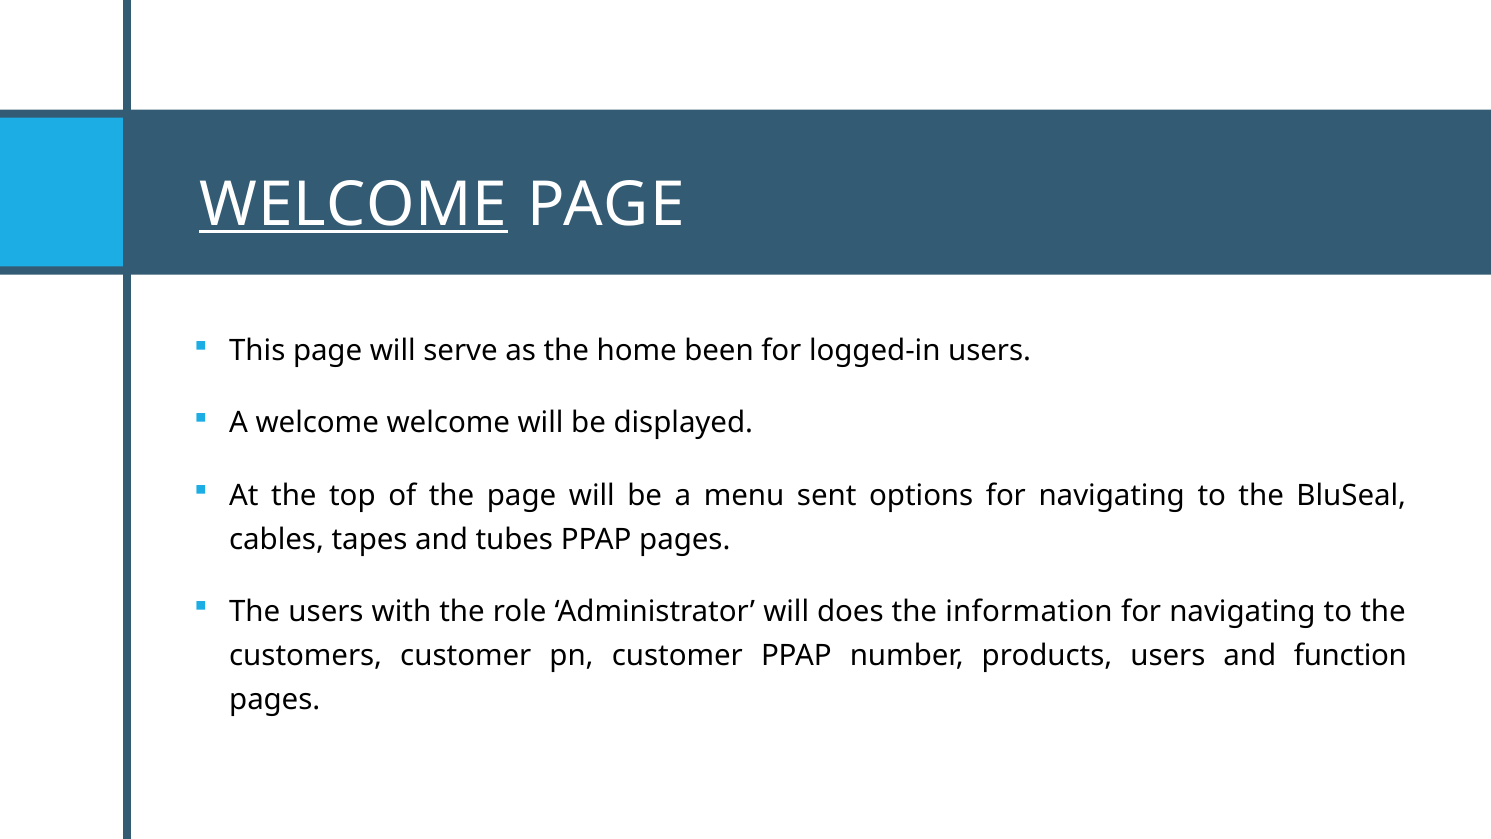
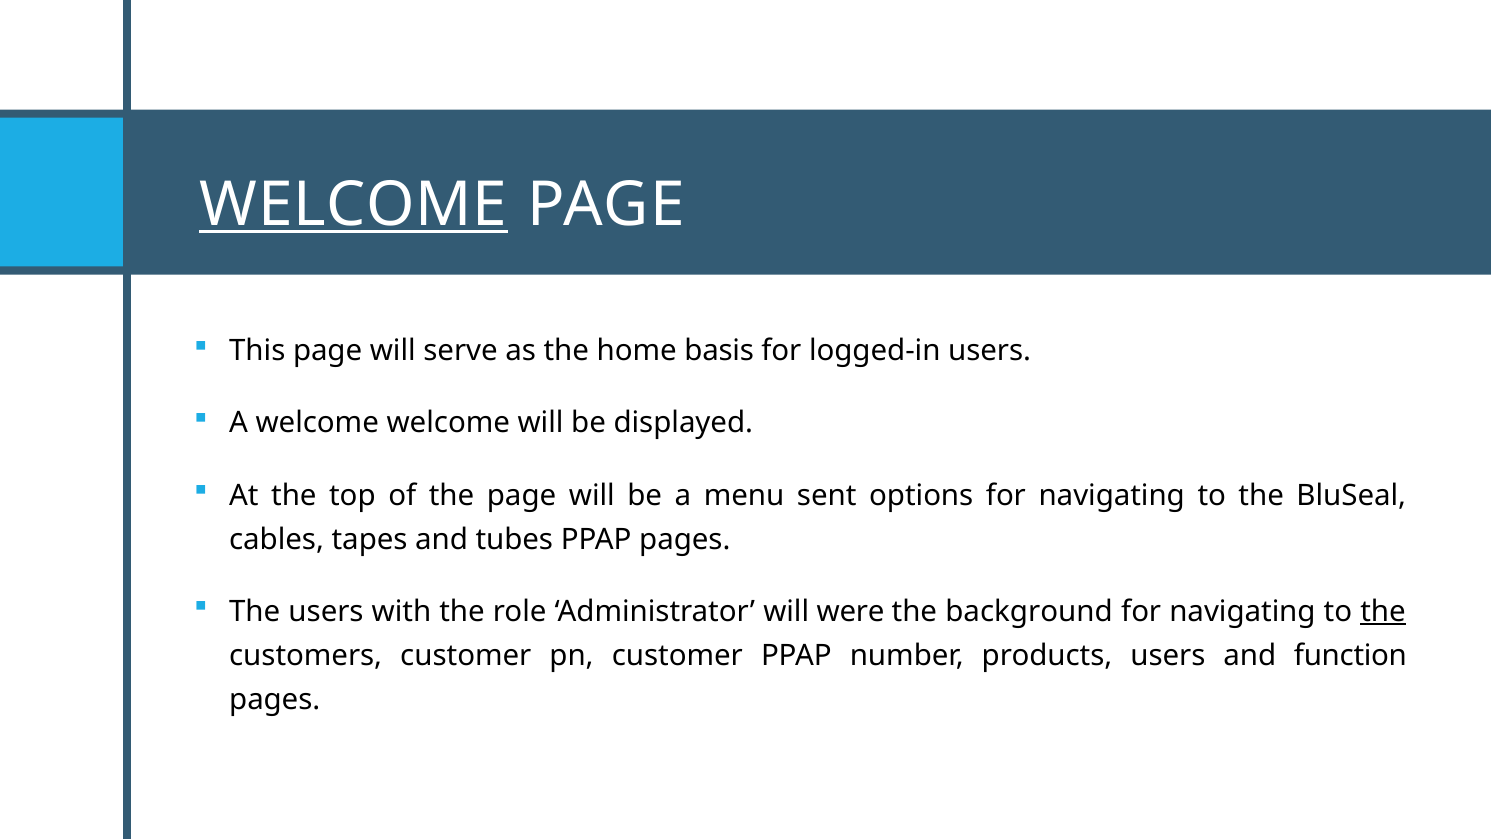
been: been -> basis (719, 351)
does: does -> were (851, 611)
information: information -> background (1029, 611)
the underline: none -> present (1383, 611)
